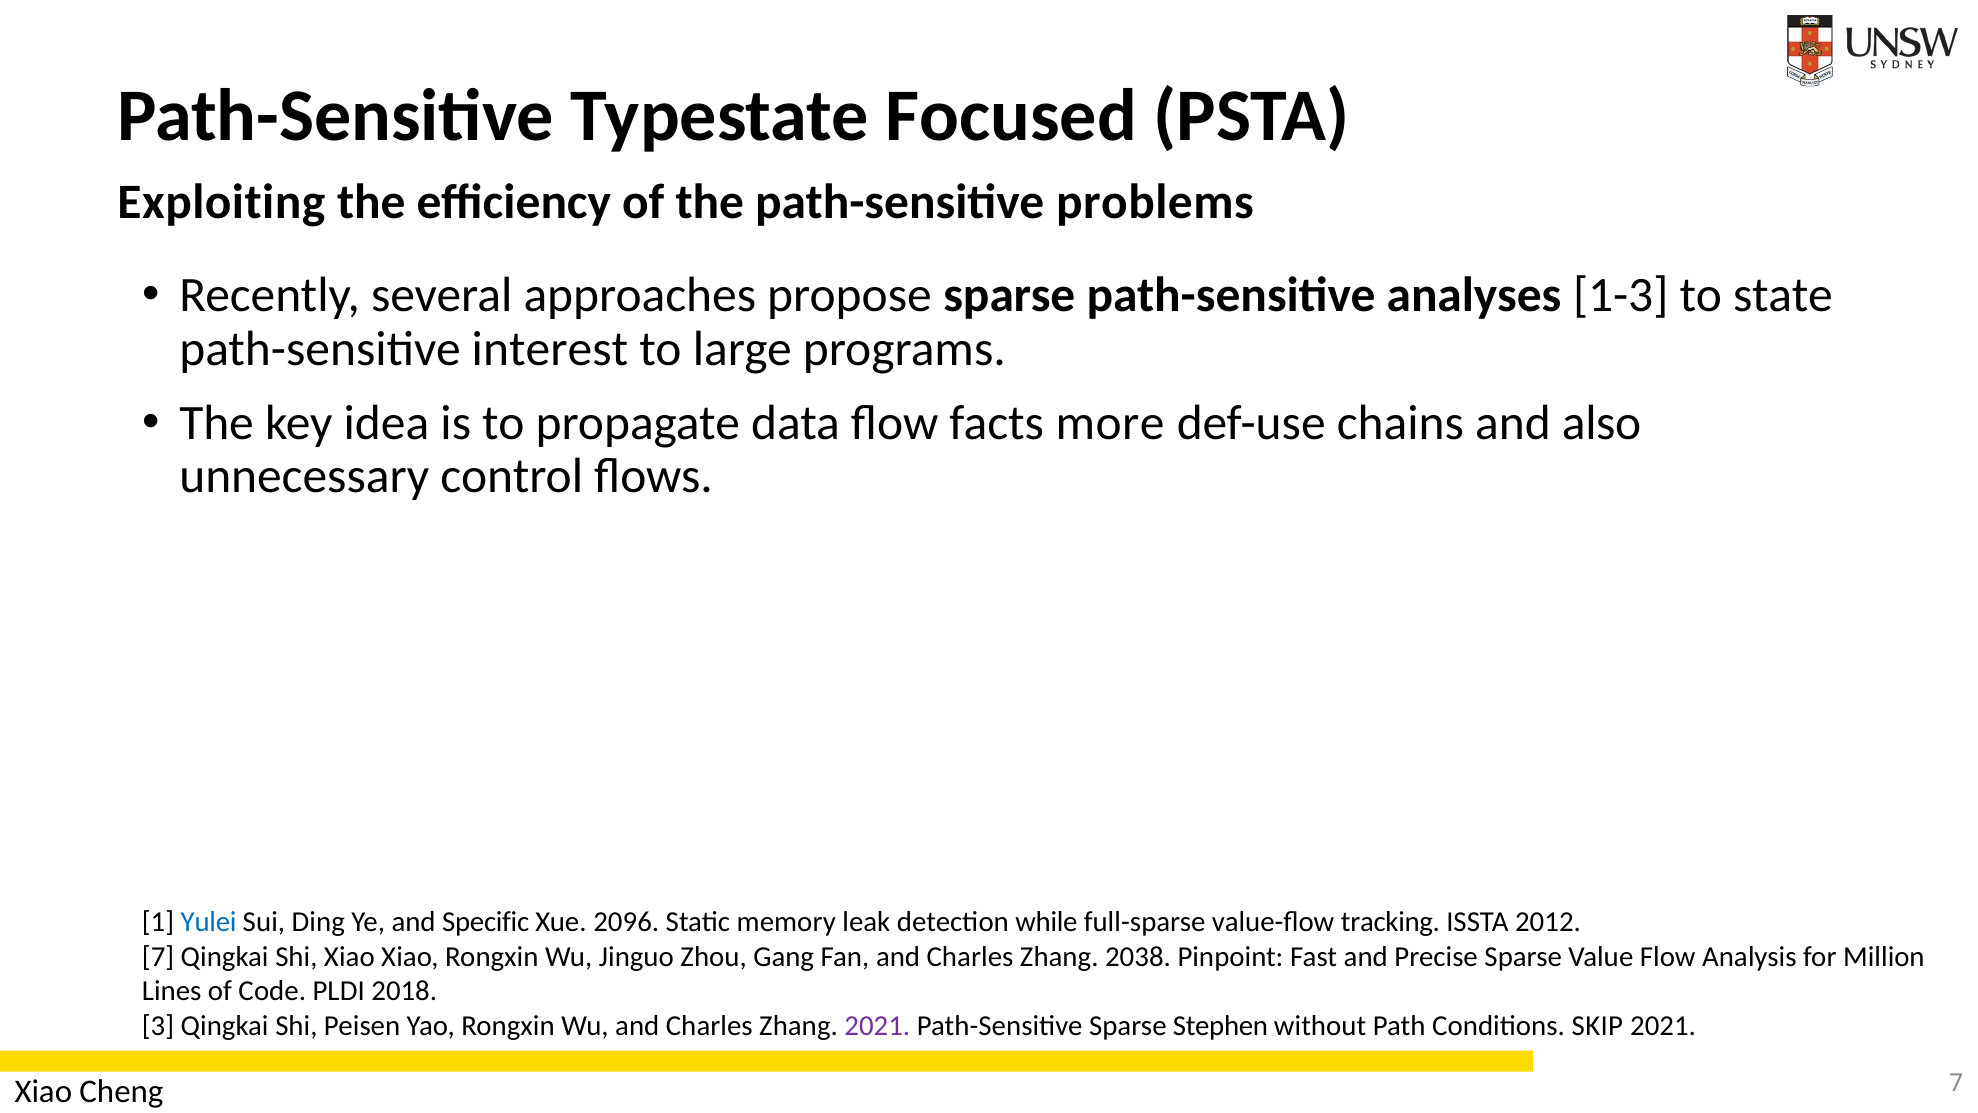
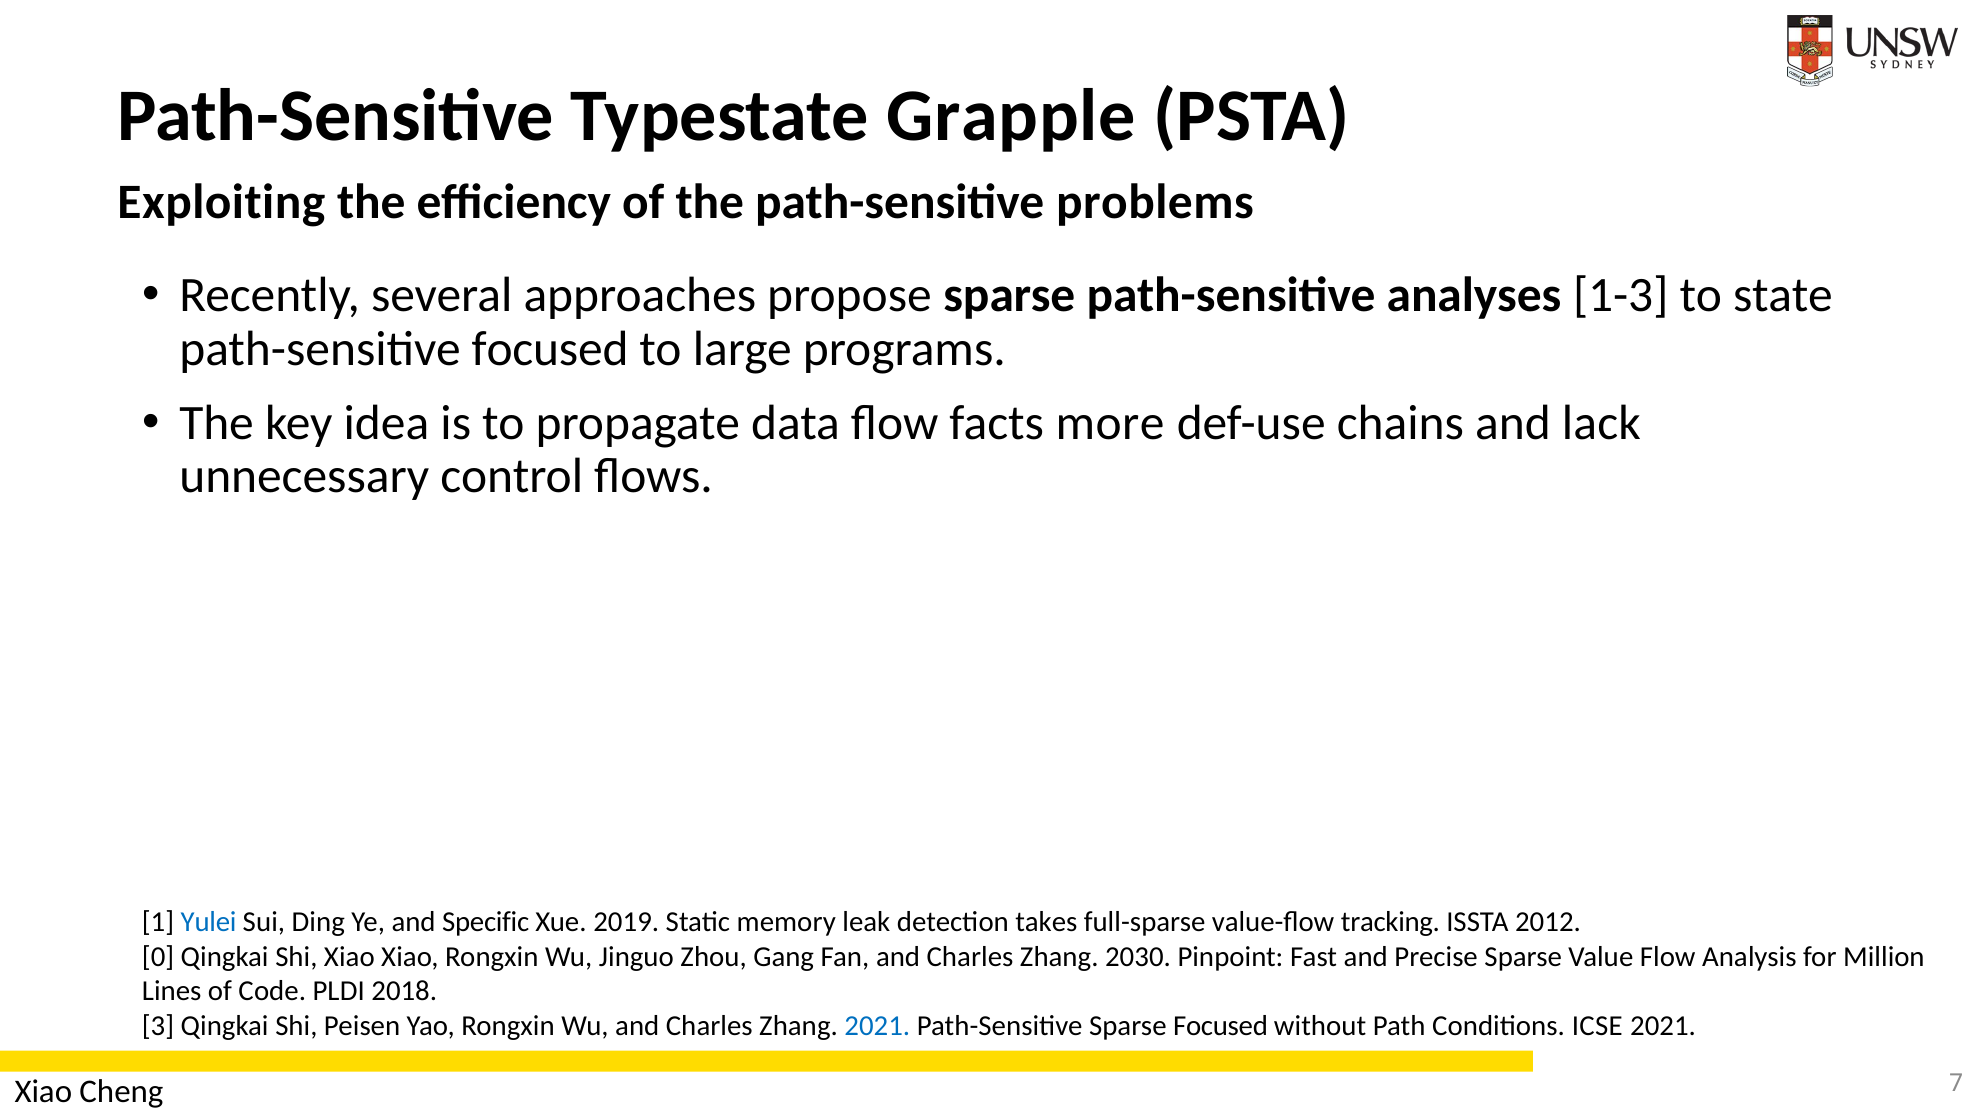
Focused: Focused -> Grapple (1011, 116)
path-sensitive interest: interest -> focused (550, 349)
also: also -> lack (1601, 423)
2096: 2096 -> 2019 (626, 922)
while: while -> takes (1046, 922)
7: 7 -> 0 (158, 956)
2038: 2038 -> 2030 (1138, 956)
2021 colour: purple -> blue (877, 1025)
Sparse Stephen: Stephen -> Focused (1221, 1025)
SKIP: SKIP -> ICSE (1597, 1025)
